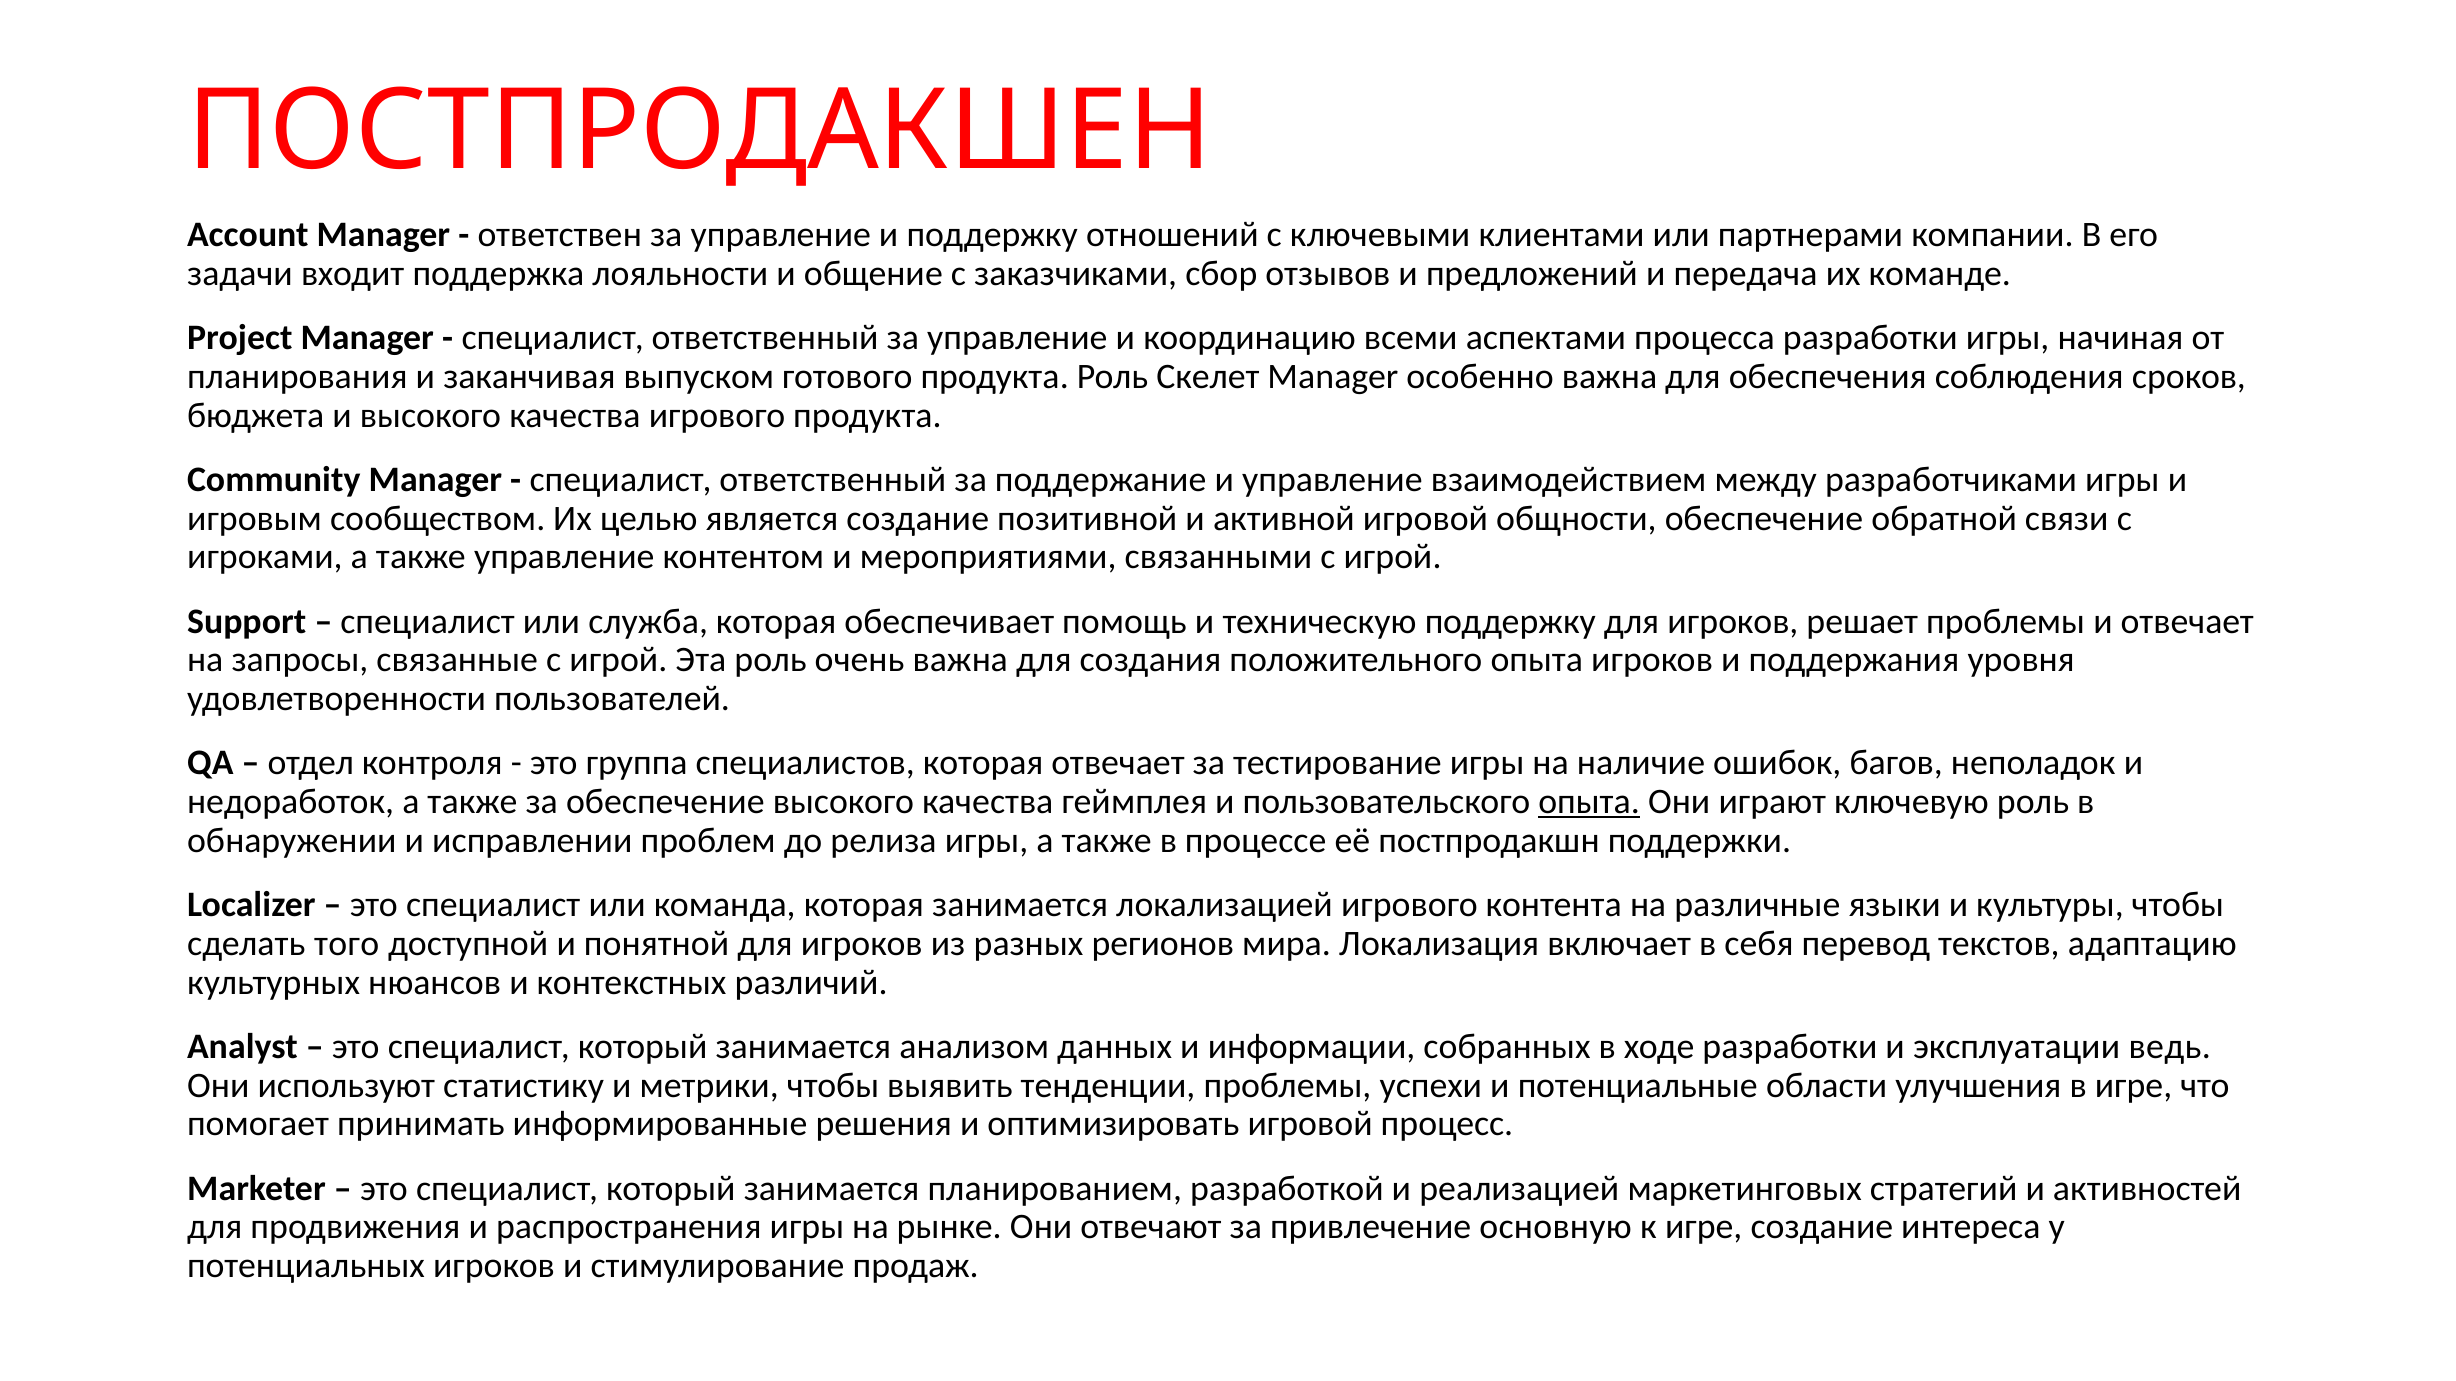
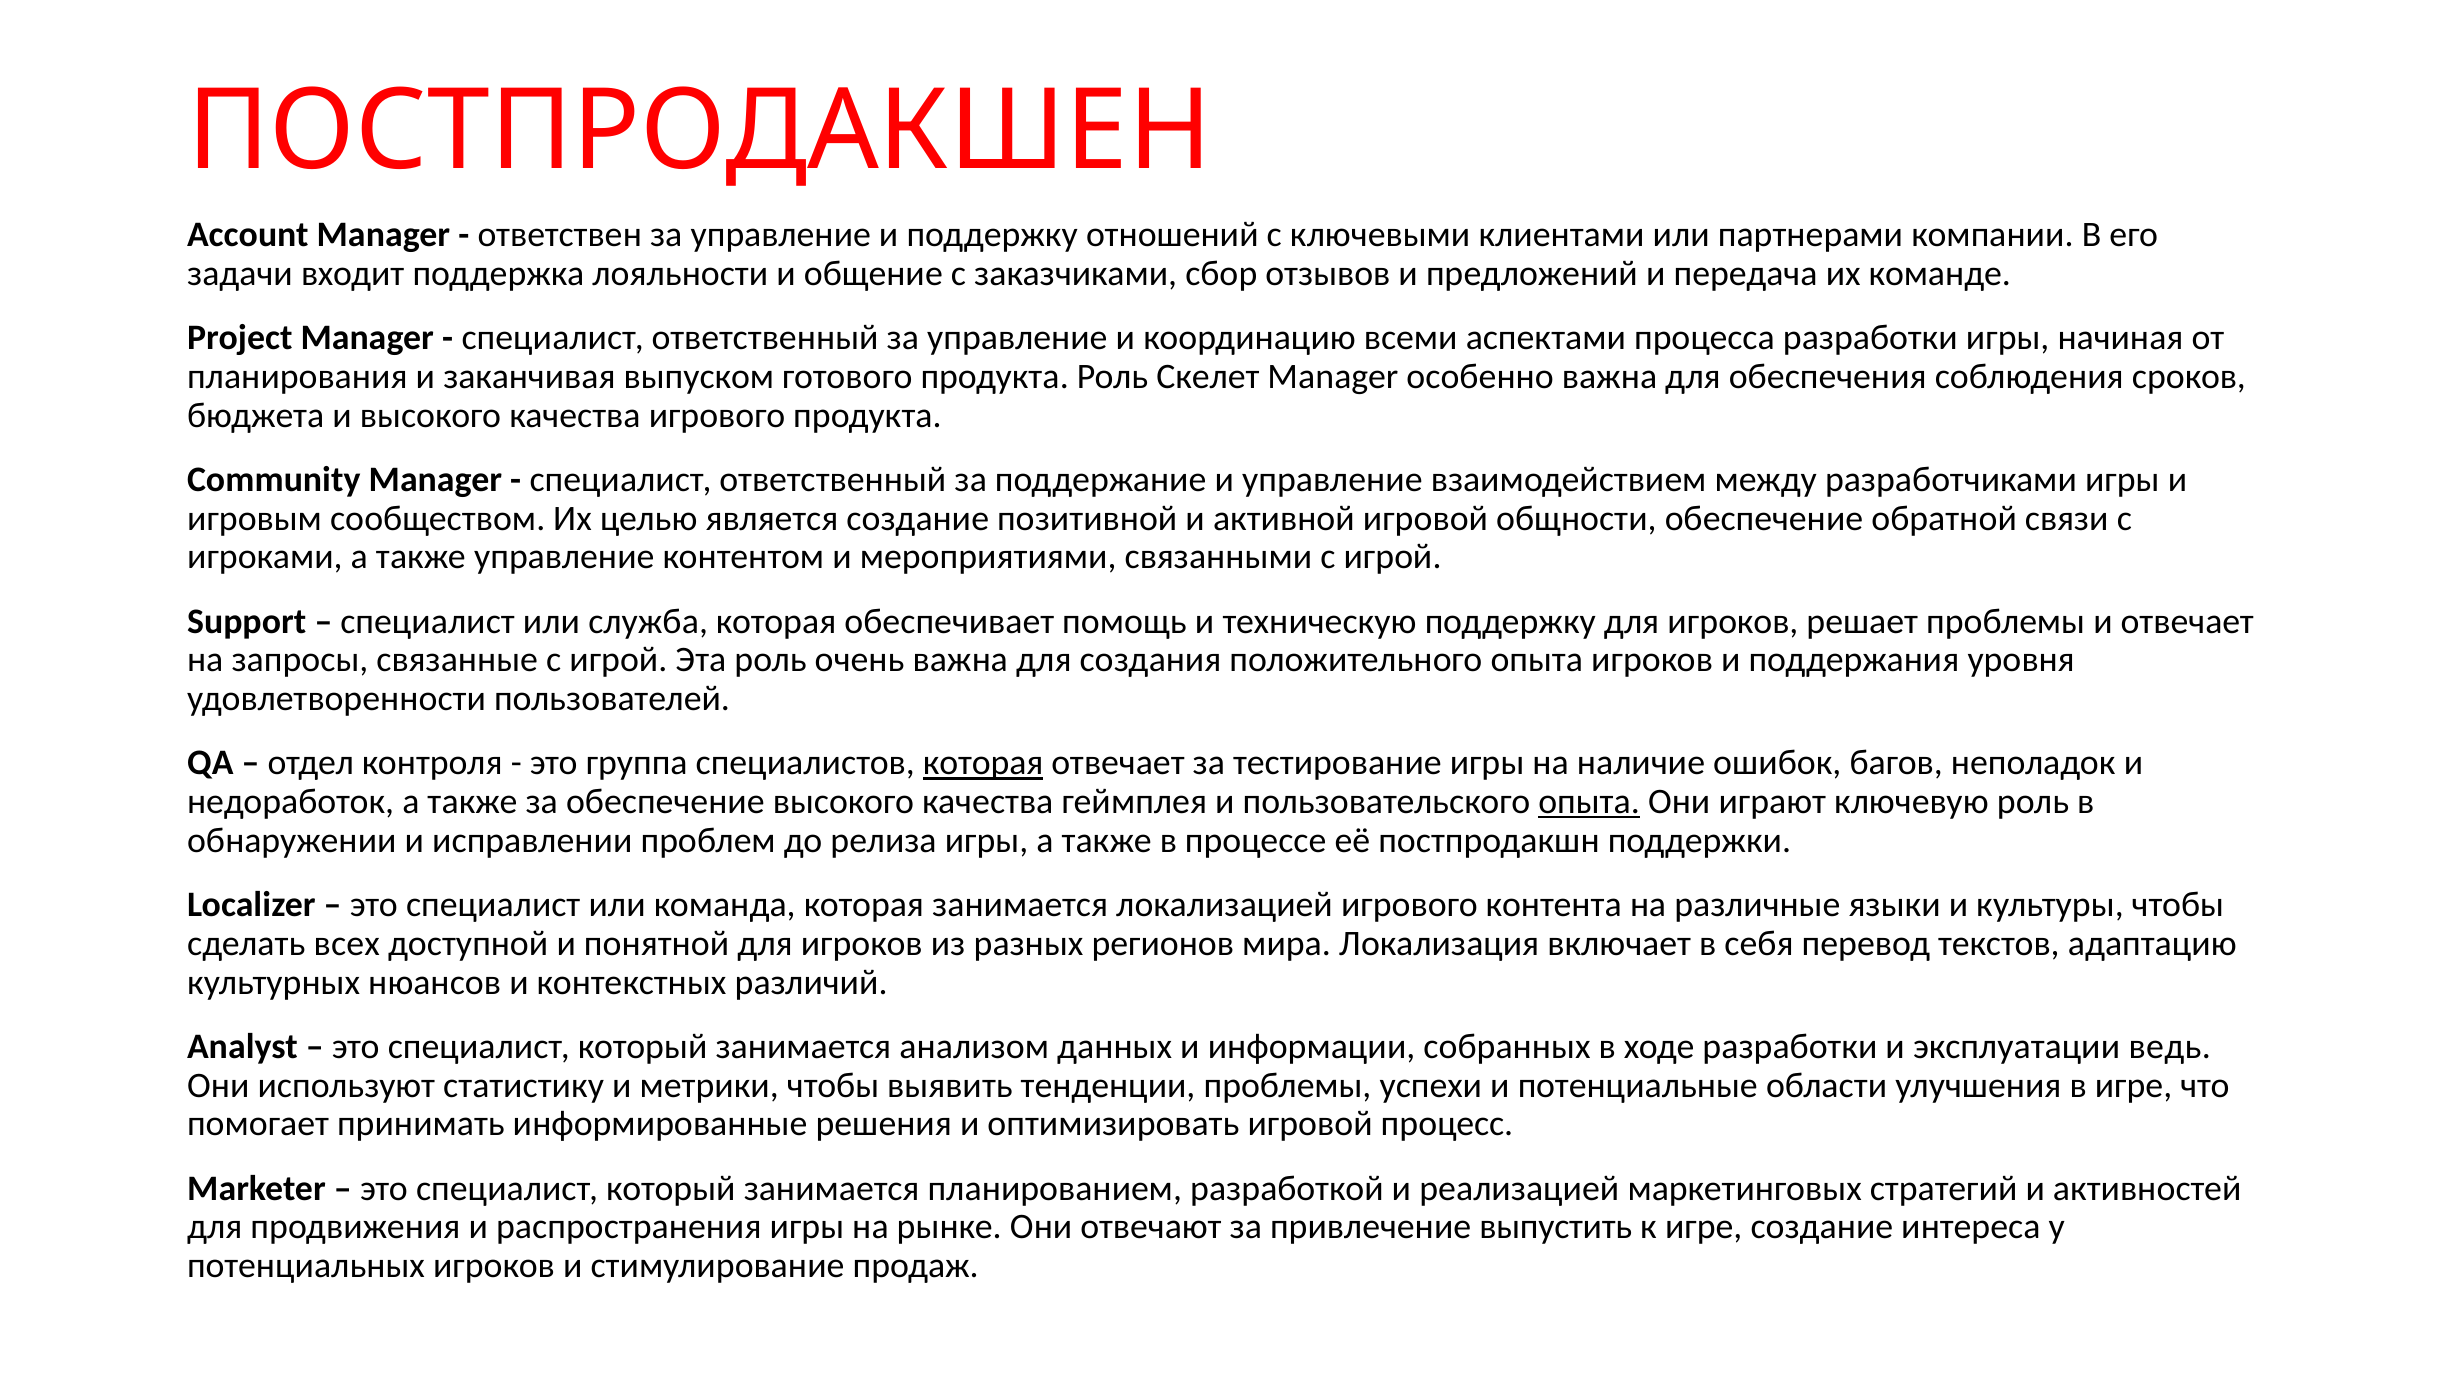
которая underline: none -> present (983, 763)
того: того -> всех (347, 944)
основную: основную -> выпустить (1556, 1227)
